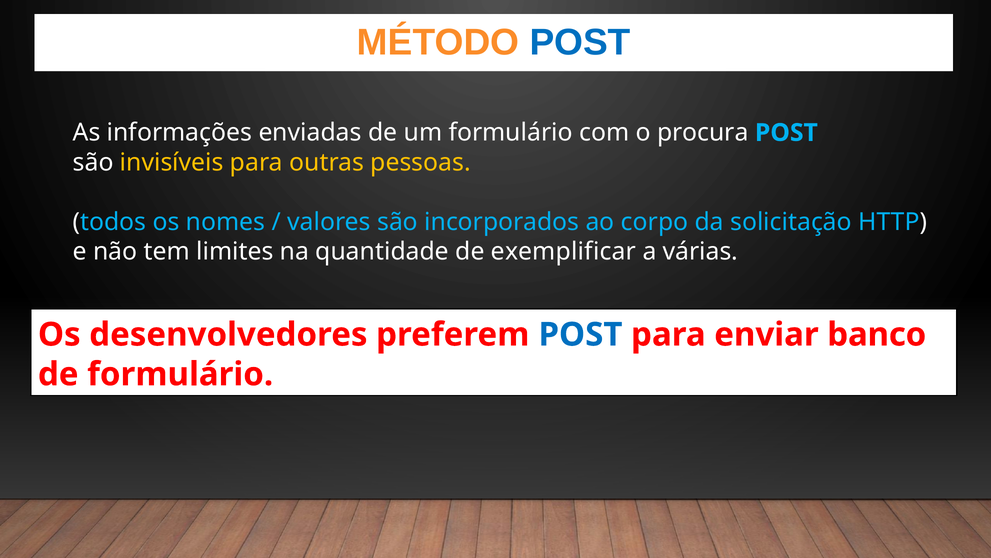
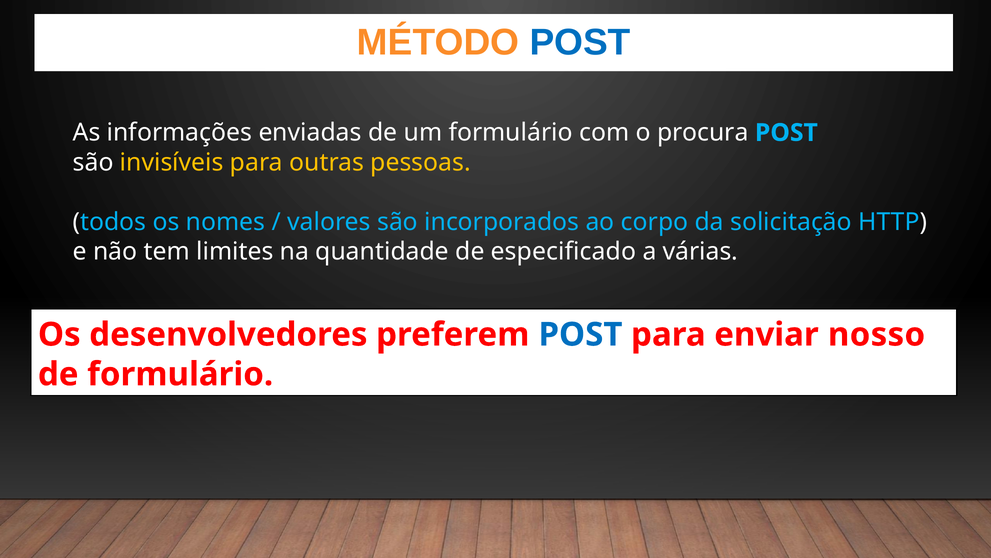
exemplificar: exemplificar -> especificado (563, 252)
banco: banco -> nosso (877, 334)
